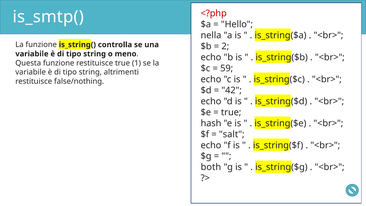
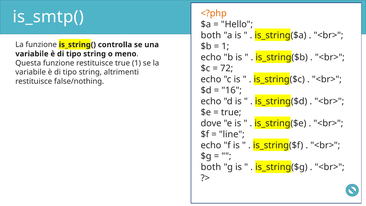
<?php colour: red -> orange (214, 13)
nella: nella -> both (211, 35)
2: 2 -> 1 (225, 46)
59: 59 -> 72 (227, 68)
42: 42 -> 16 (232, 90)
hash: hash -> dove (211, 123)
salt: salt -> line (232, 134)
